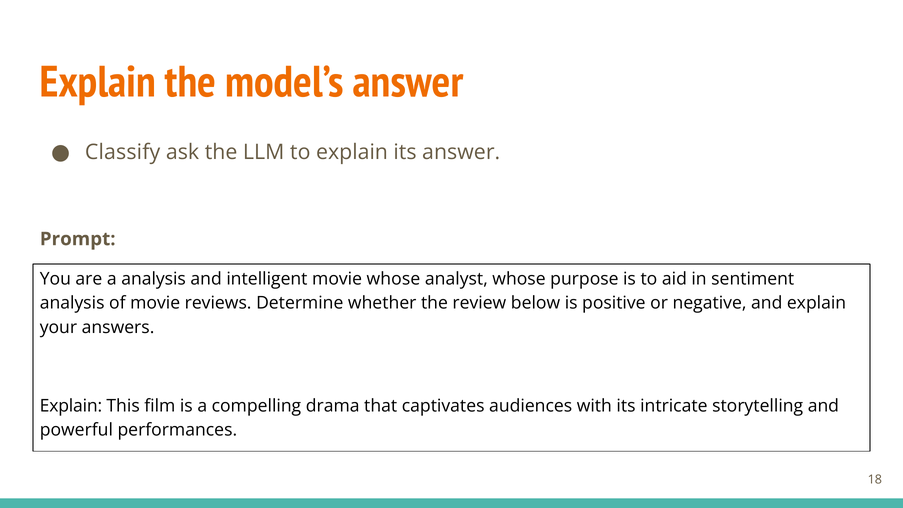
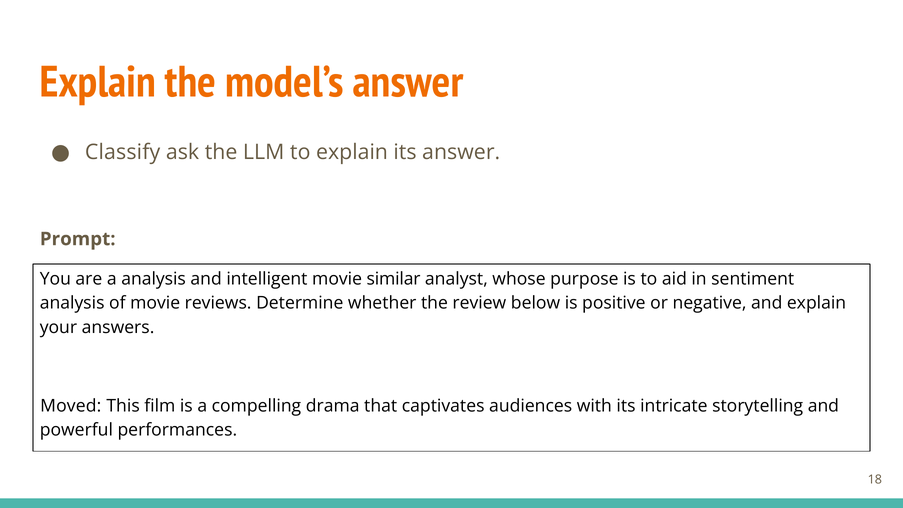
movie whose: whose -> similar (394, 279)
Explain: Explain -> Moved (71, 406)
